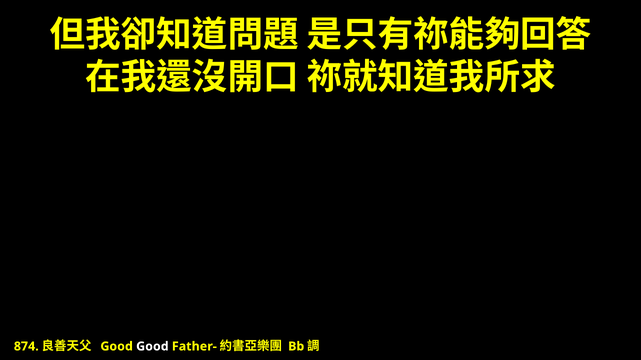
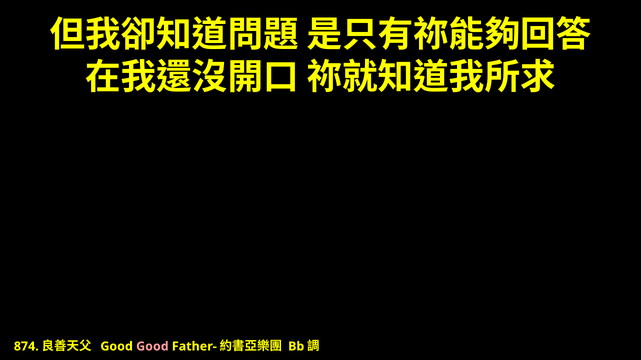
Good colour: white -> pink (152, 347)
